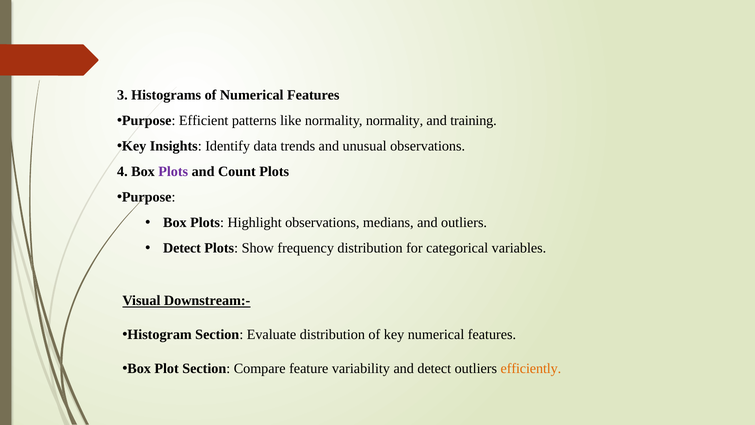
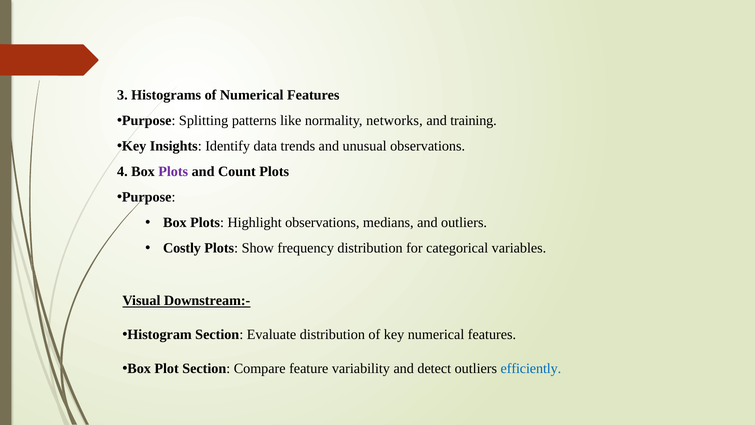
Efficient: Efficient -> Splitting (204, 121)
normality normality: normality -> networks (394, 121)
Detect: Detect -> Costly (182, 248)
efficiently colour: orange -> blue (531, 368)
